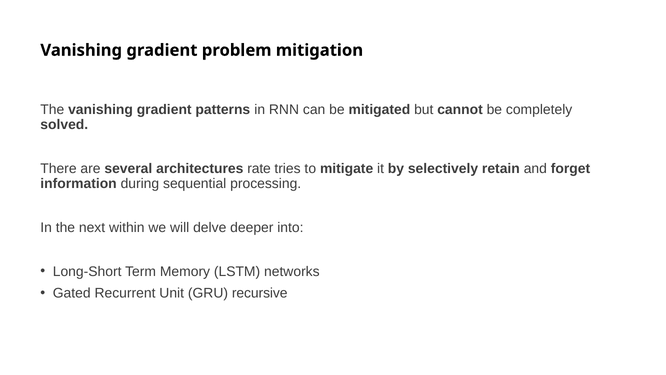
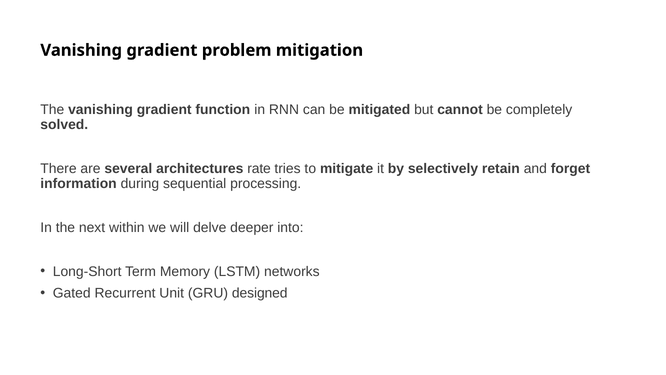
patterns: patterns -> function (223, 110)
recursive: recursive -> designed (260, 293)
